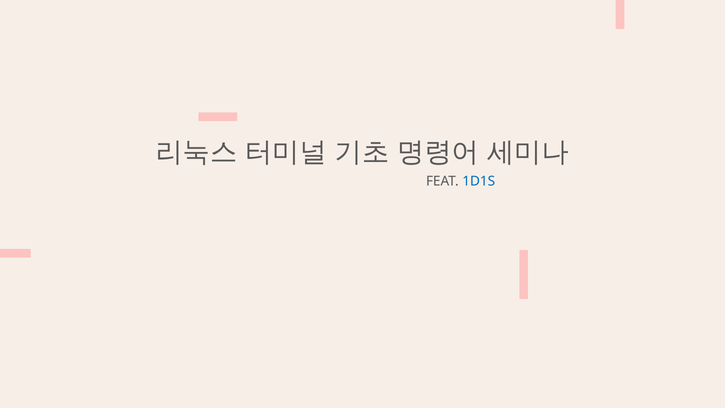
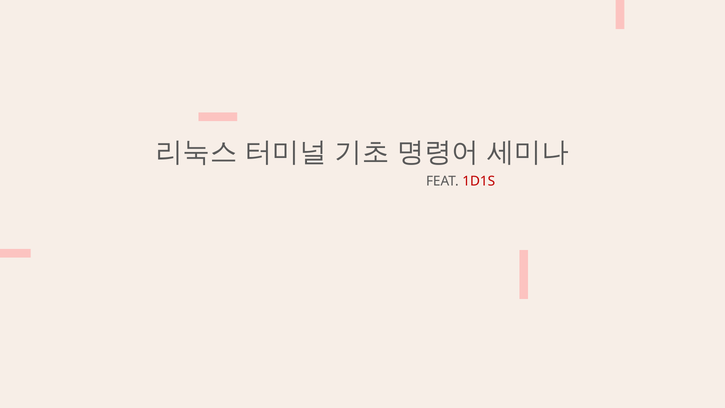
1D1S colour: blue -> red (479, 181)
